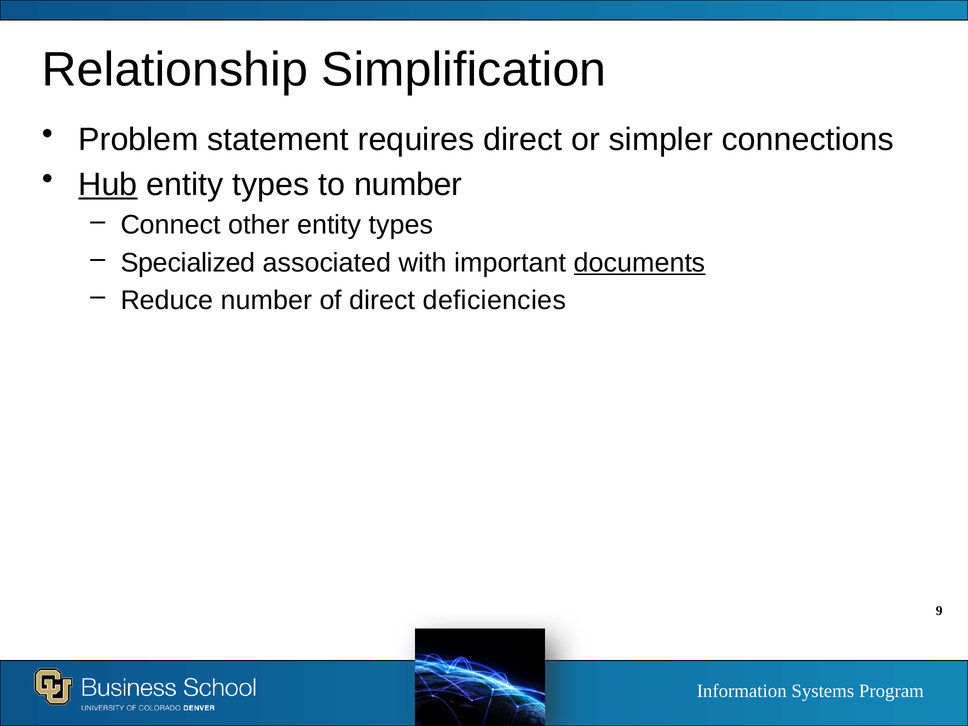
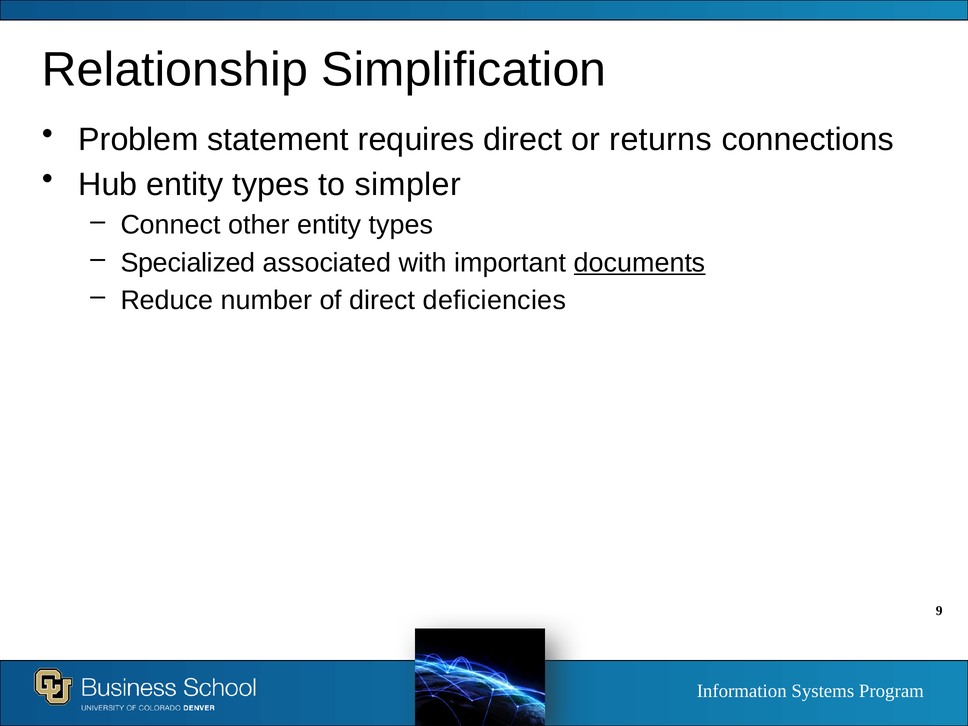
simpler: simpler -> returns (661, 139)
Hub underline: present -> none (108, 185)
to number: number -> simpler (408, 185)
